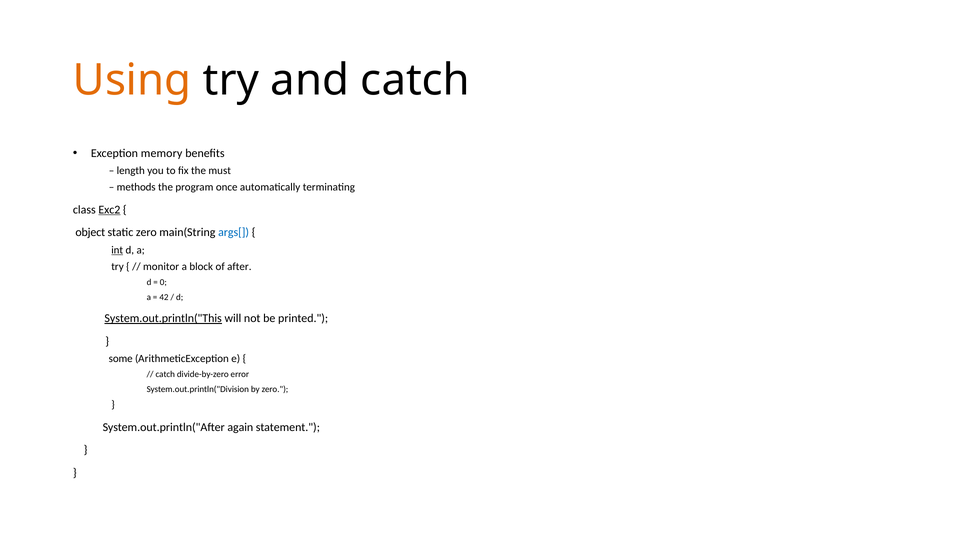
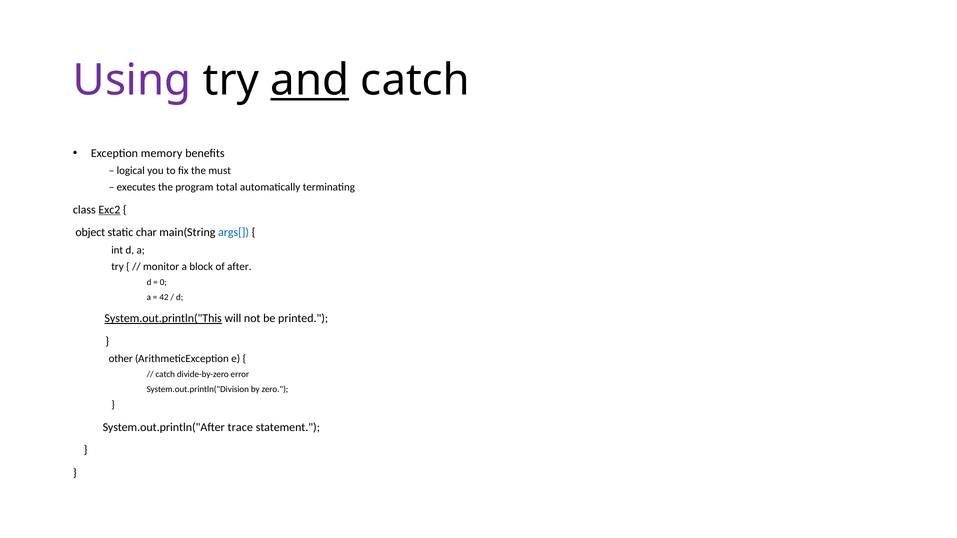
Using colour: orange -> purple (132, 80)
and underline: none -> present (310, 80)
length: length -> logical (131, 171)
methods: methods -> executes (136, 187)
once: once -> total (227, 187)
static zero: zero -> char (146, 233)
int underline: present -> none (117, 250)
some: some -> other (121, 359)
again: again -> trace (240, 427)
